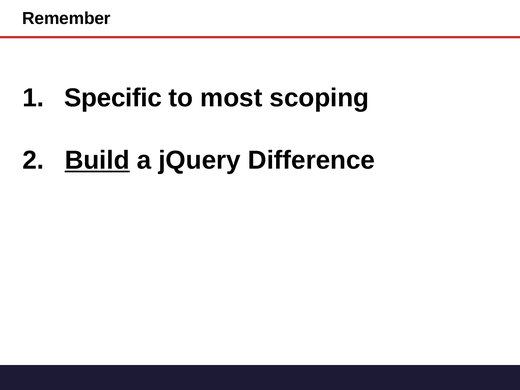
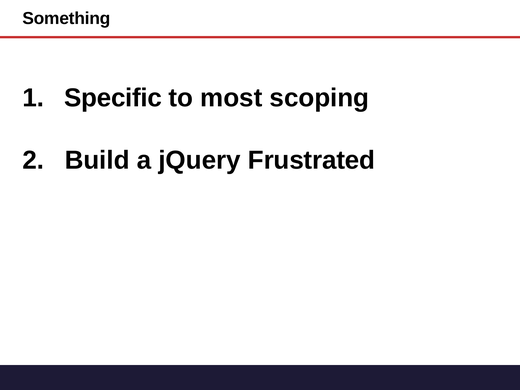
Remember: Remember -> Something (66, 18)
Build underline: present -> none (97, 160)
Difference: Difference -> Frustrated (312, 160)
